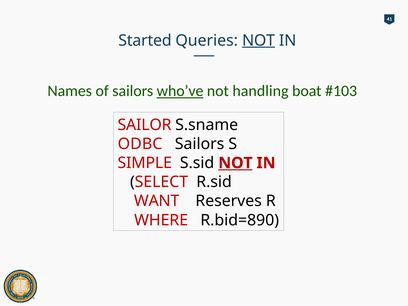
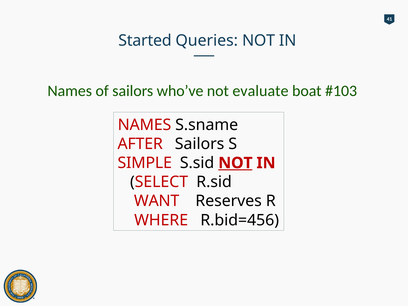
NOT underline: present -> none (259, 40)
who’ve underline: present -> none (180, 91)
handling: handling -> evaluate (260, 91)
SAILOR: SAILOR -> NAMES (145, 125)
ODBC: ODBC -> AFTER (140, 144)
R.bid=890: R.bid=890 -> R.bid=456 (240, 220)
